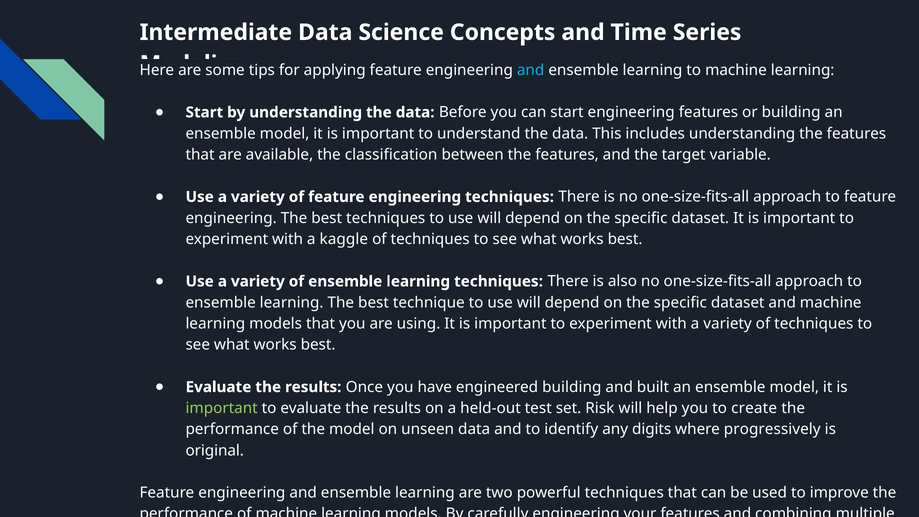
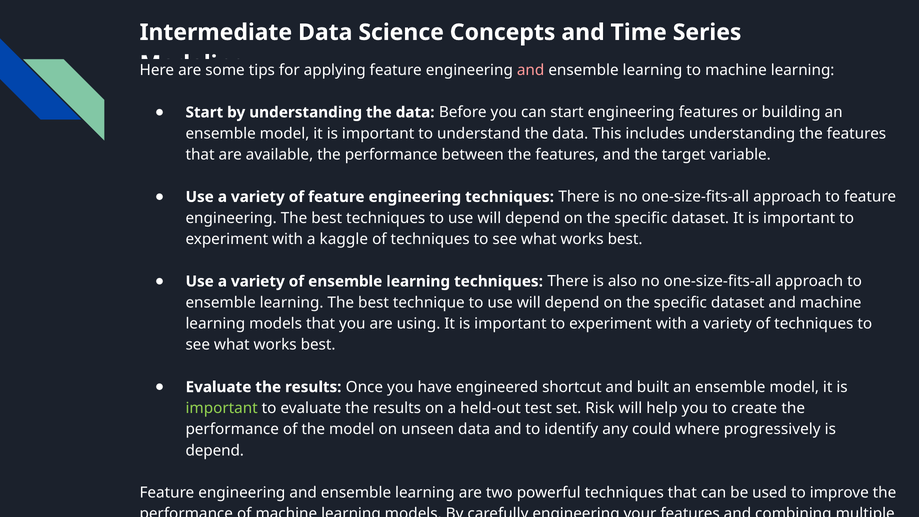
and colour: light blue -> pink (531, 70)
available the classification: classification -> performance (391, 155)
engineered building: building -> shortcut (572, 387)
digits: digits -> could (652, 429)
original: original -> depend (215, 450)
